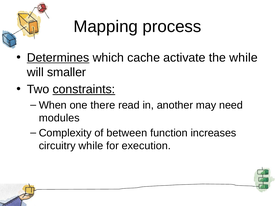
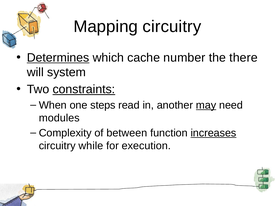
Mapping process: process -> circuitry (172, 27)
activate: activate -> number (184, 58)
the while: while -> there (244, 58)
smaller: smaller -> system (67, 72)
there: there -> steps (103, 105)
may underline: none -> present (206, 105)
increases underline: none -> present (213, 133)
